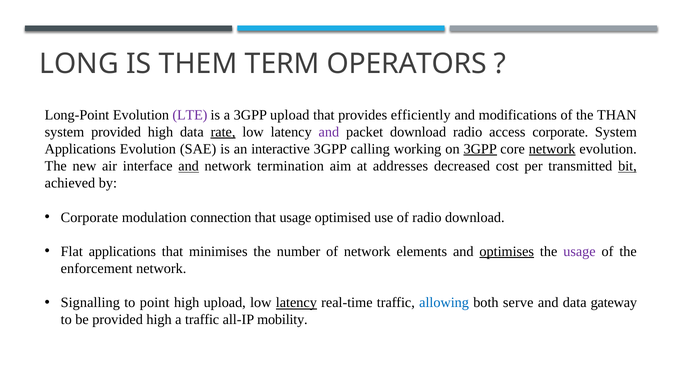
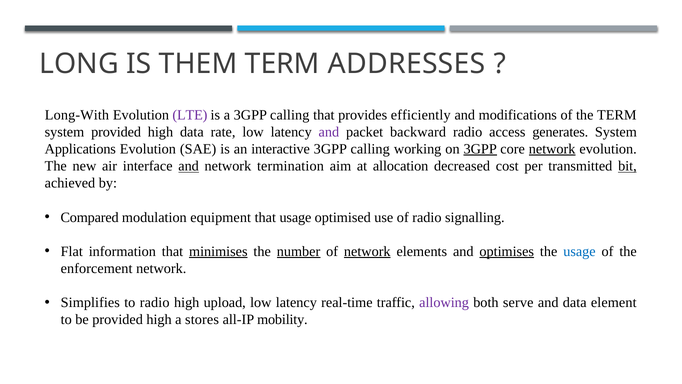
OPERATORS: OPERATORS -> ADDRESSES (407, 64)
Long-Point: Long-Point -> Long-With (77, 115)
a 3GPP upload: upload -> calling (290, 115)
the THAN: THAN -> TERM (617, 115)
rate underline: present -> none (223, 132)
packet download: download -> backward (418, 132)
access corporate: corporate -> generates (560, 132)
addresses: addresses -> allocation (401, 166)
Corporate: Corporate -> Compared (90, 217)
connection: connection -> equipment (221, 217)
radio download: download -> signalling (475, 217)
Flat applications: applications -> information (122, 251)
minimises underline: none -> present (218, 251)
number underline: none -> present (299, 251)
network underline: none -> present (367, 251)
usage colour: purple -> blue (579, 251)
Signalling: Signalling -> Simplifies (90, 302)
to point: point -> radio (155, 302)
latency underline: present -> none (296, 302)
allowing colour: blue -> purple (444, 302)
gateway: gateway -> element (614, 302)
a traffic: traffic -> stores (202, 319)
